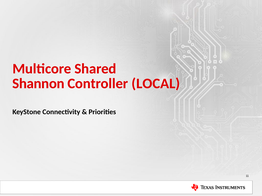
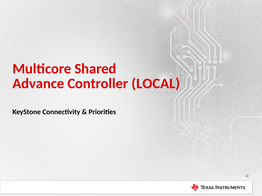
Shannon: Shannon -> Advance (38, 84)
